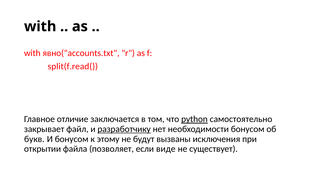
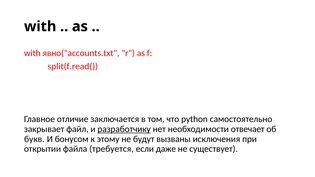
python underline: present -> none (194, 119)
необходимости бонусом: бонусом -> отвечает (248, 129)
позволяет: позволяет -> требуется (111, 149)
виде: виде -> даже (166, 149)
